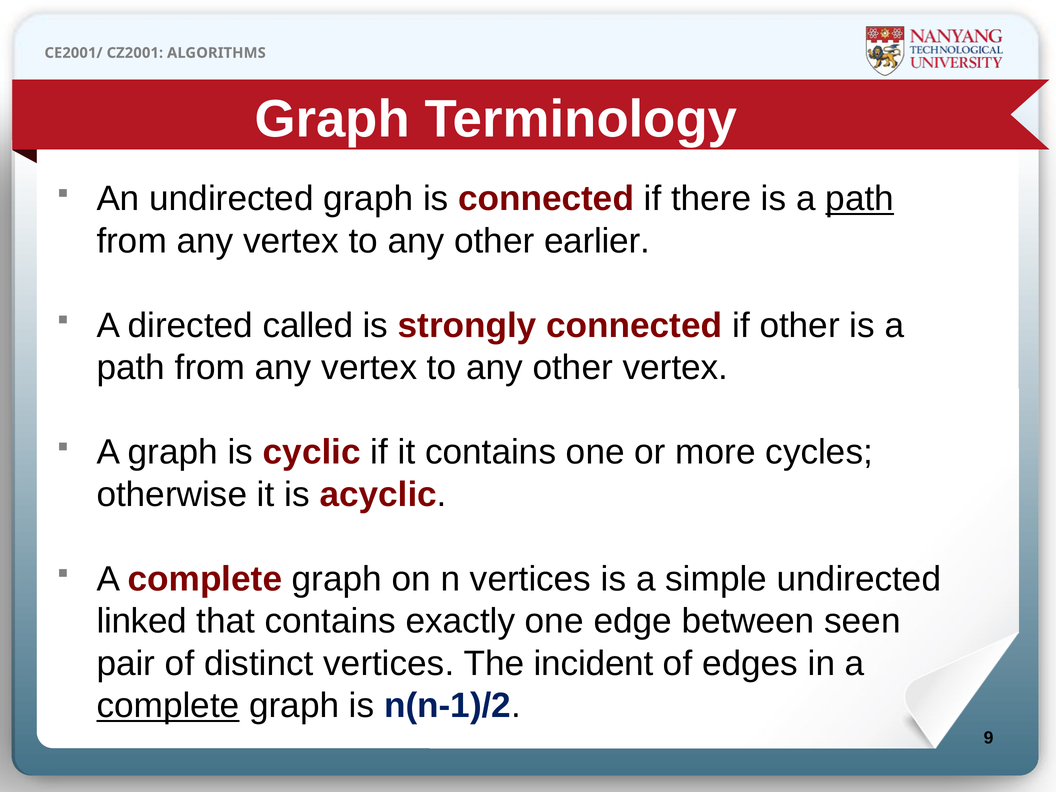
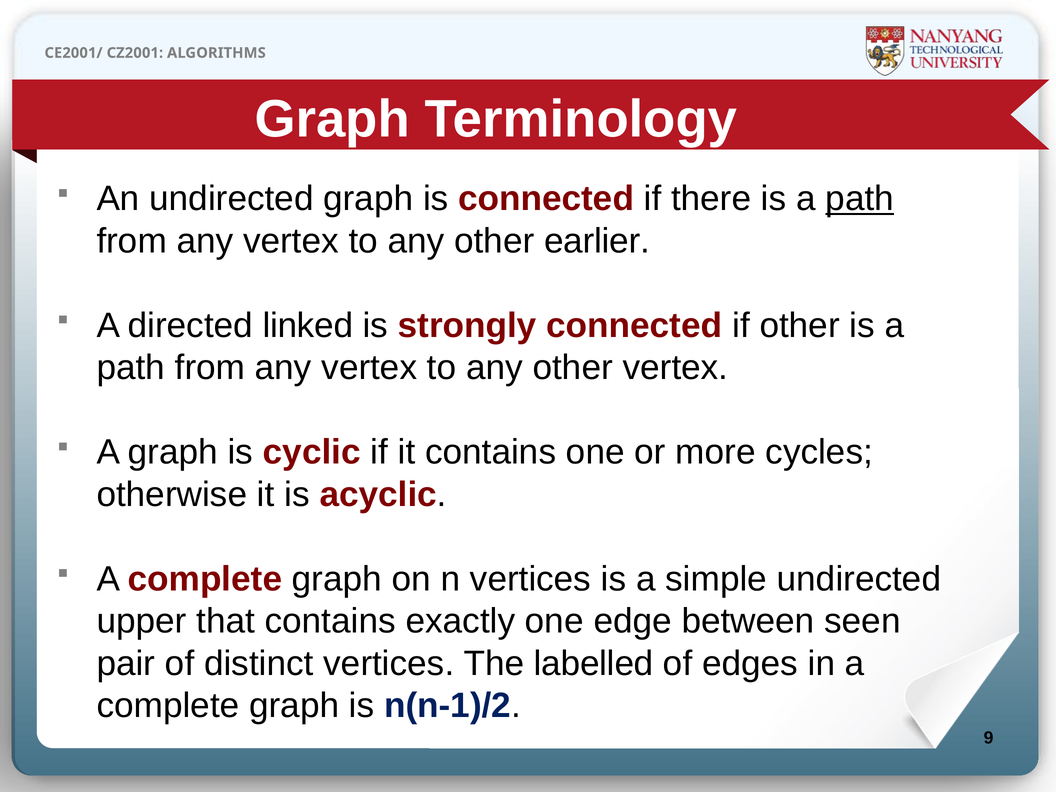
called: called -> linked (308, 326)
linked: linked -> upper (142, 621)
incident: incident -> labelled (594, 663)
complete underline: present -> none (168, 706)
